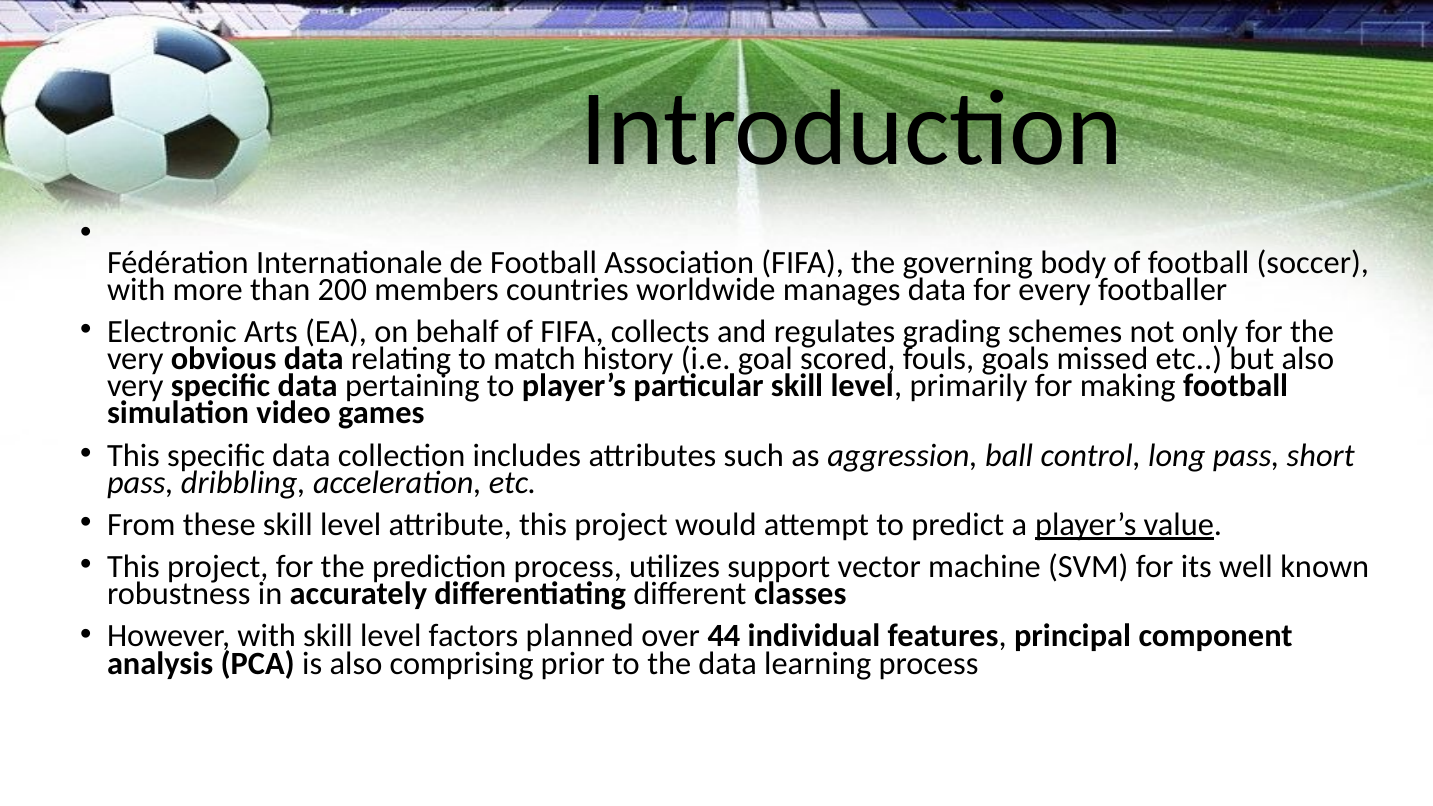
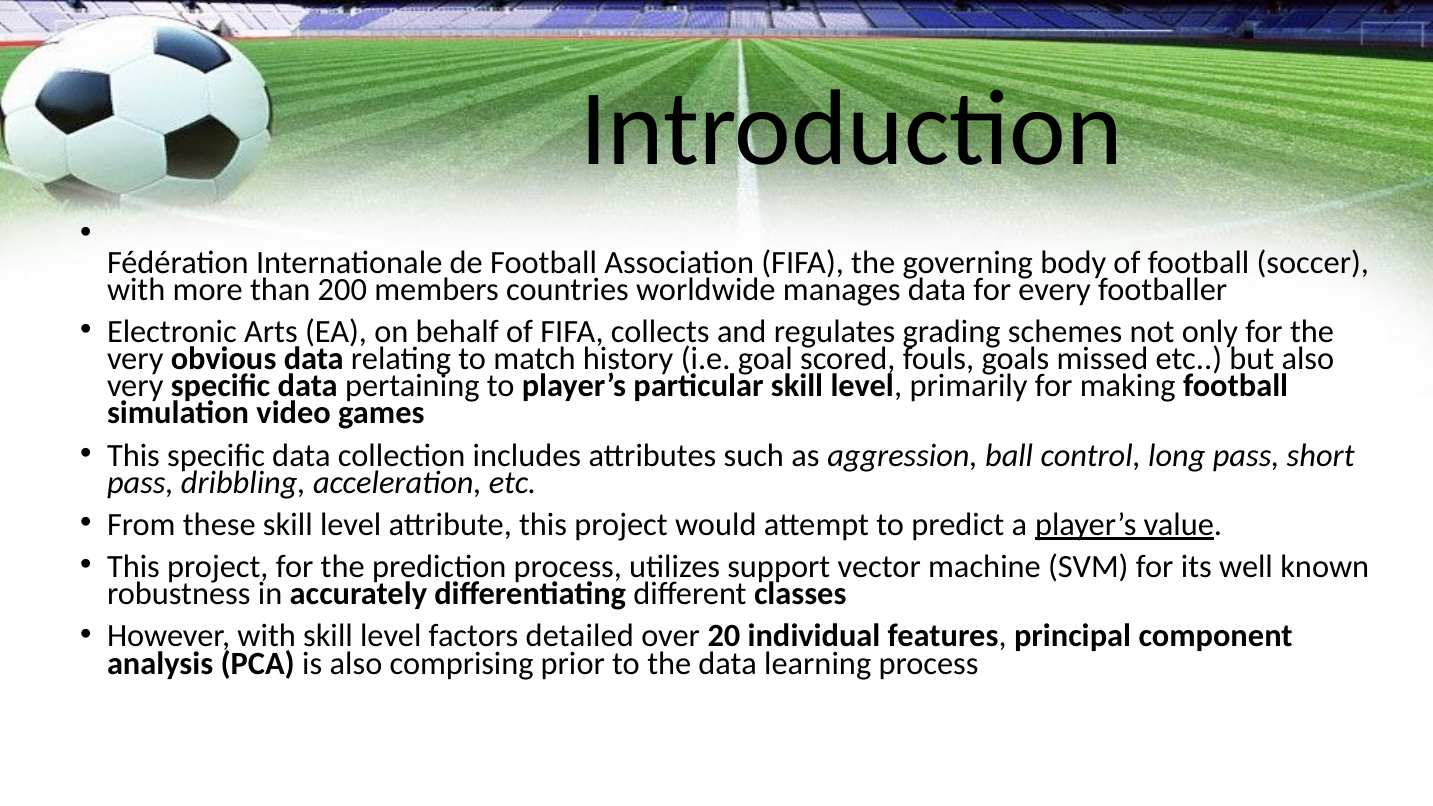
planned: planned -> detailed (580, 636)
44: 44 -> 20 (724, 636)
